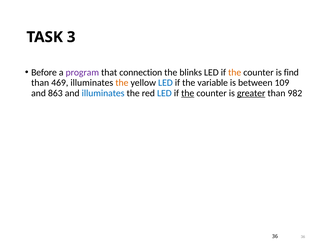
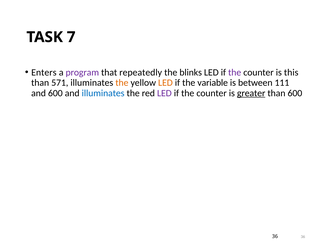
3: 3 -> 7 (71, 37)
Before: Before -> Enters (44, 72)
connection: connection -> repeatedly (141, 72)
the colour: orange -> purple (235, 72)
find: find -> this (291, 72)
469: 469 -> 571 (60, 83)
LED colour: blue -> orange (165, 83)
109: 109 -> 111 (282, 83)
and 863: 863 -> 600 (55, 93)
LED colour: blue -> purple (164, 93)
the underline: present -> none (188, 93)
than 982: 982 -> 600 (295, 93)
